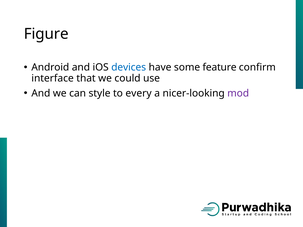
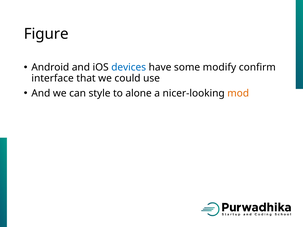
feature: feature -> modify (219, 67)
every: every -> alone (139, 93)
mod colour: purple -> orange (238, 93)
